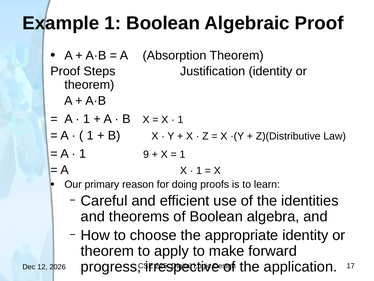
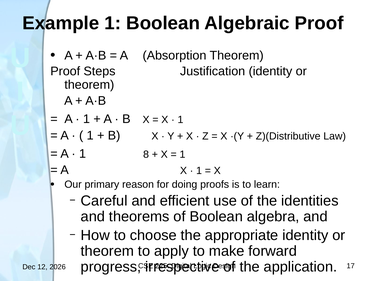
9: 9 -> 8 (146, 154)
